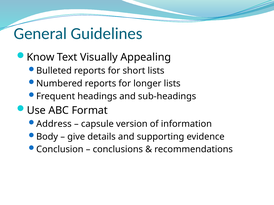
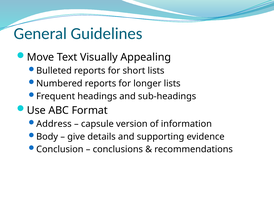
Know: Know -> Move (41, 57)
